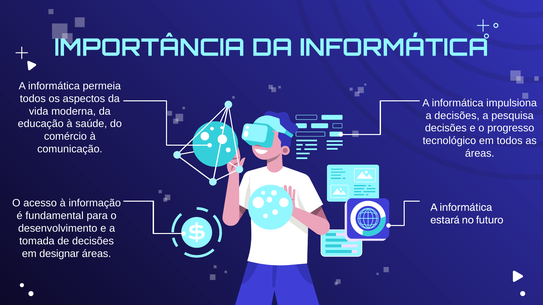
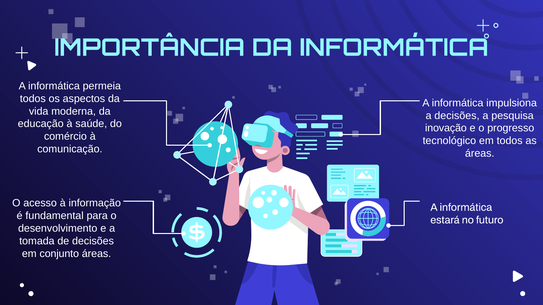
decisões: decisões -> inovação (446, 128)
designar: designar -> conjunto (59, 254)
